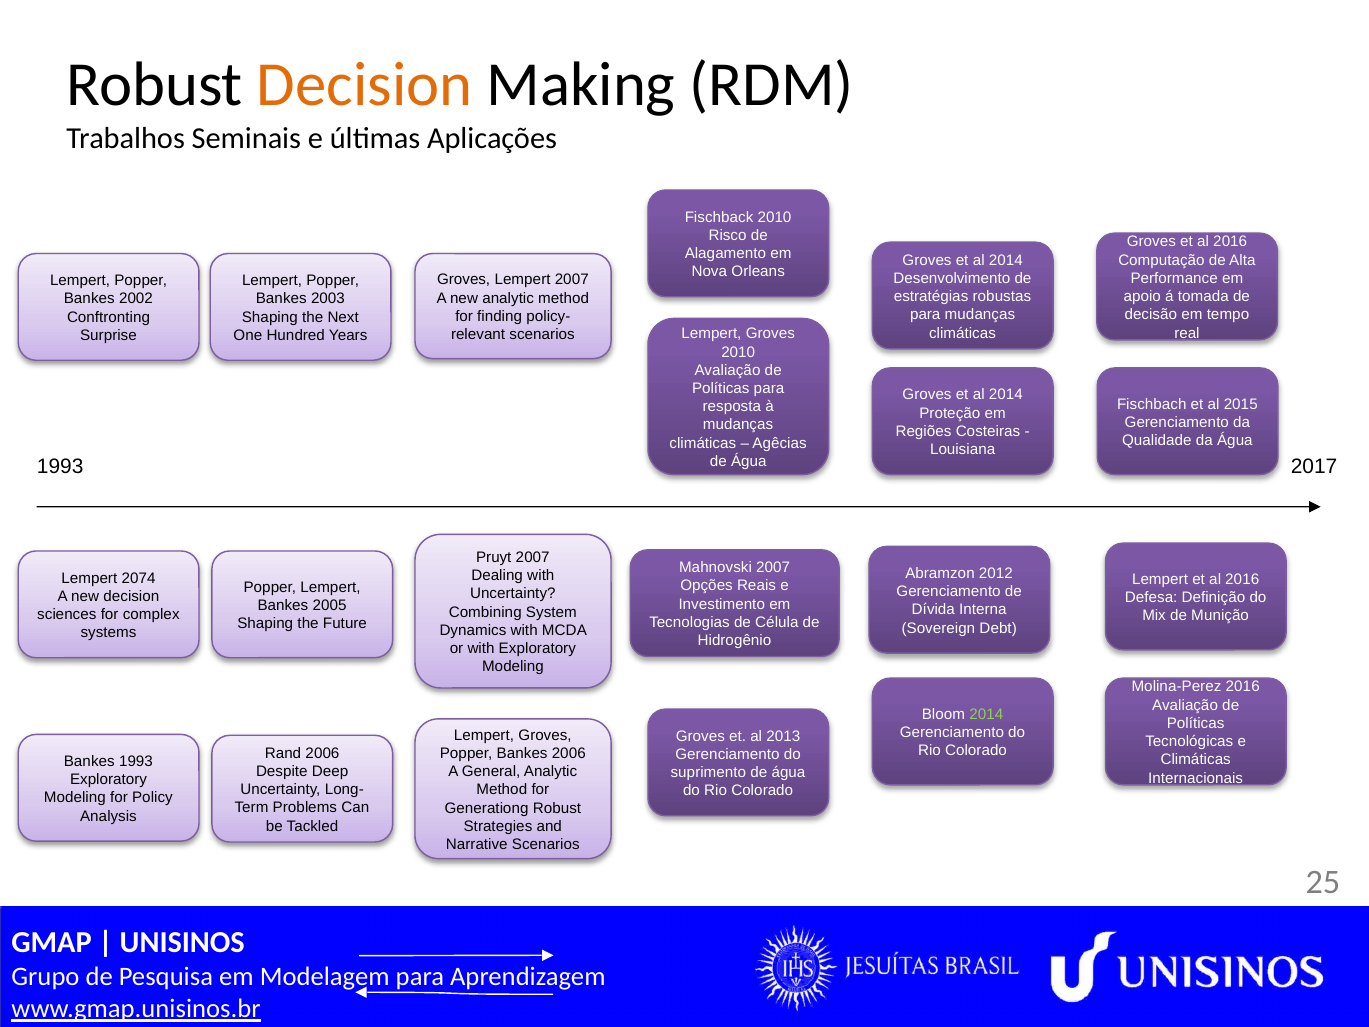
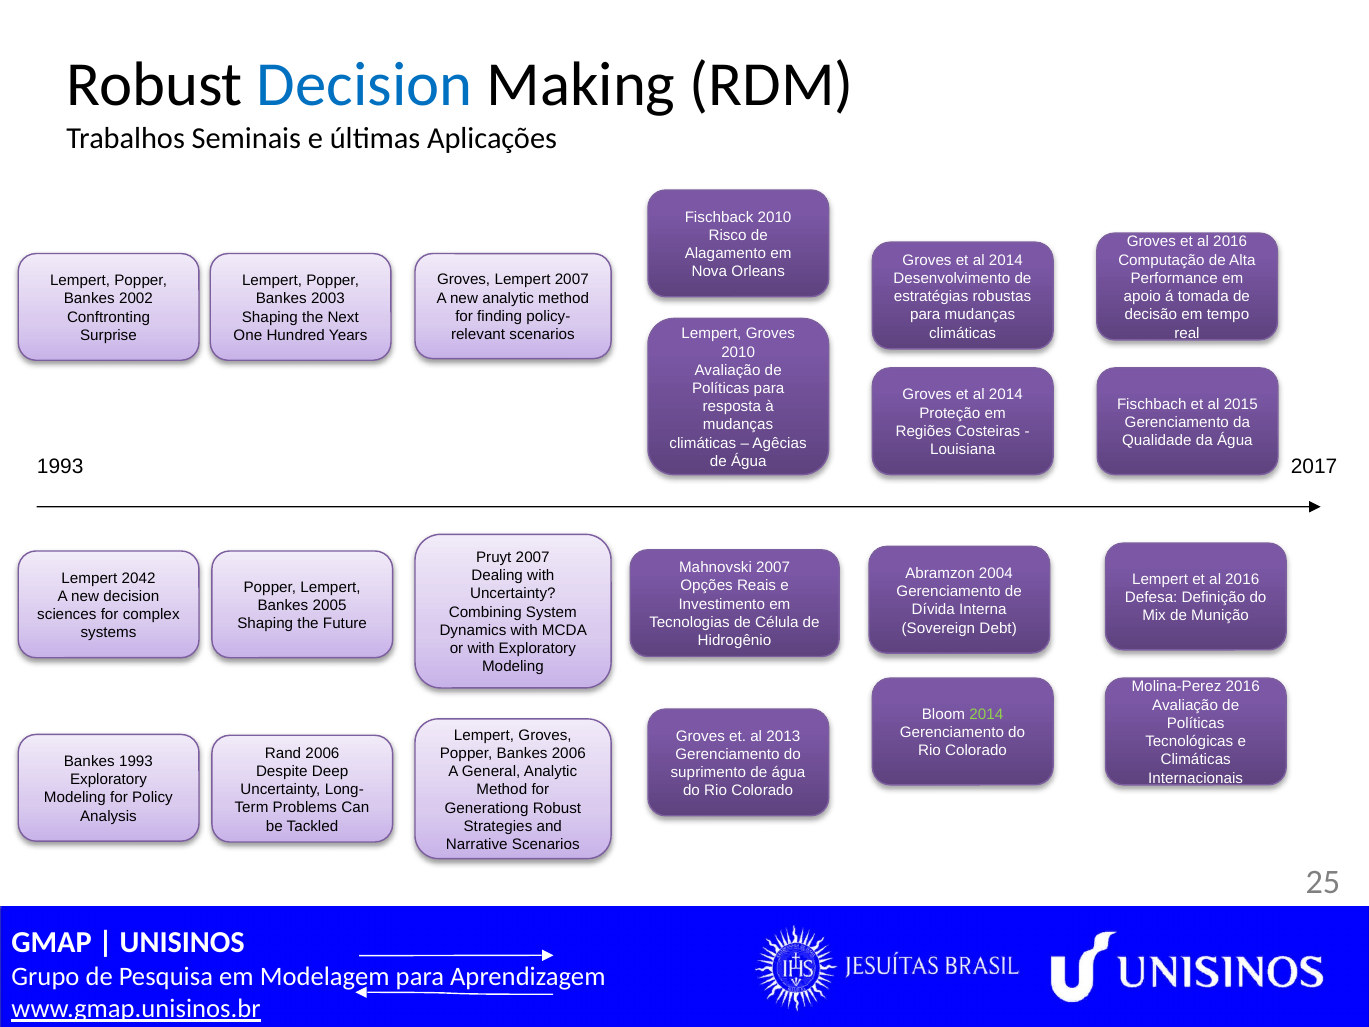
Decision colour: orange -> blue (365, 85)
2012: 2012 -> 2004 (996, 573)
2074: 2074 -> 2042 (139, 578)
